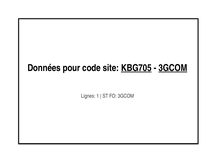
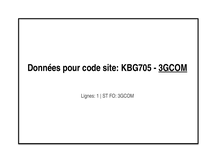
KBG705 underline: present -> none (136, 68)
